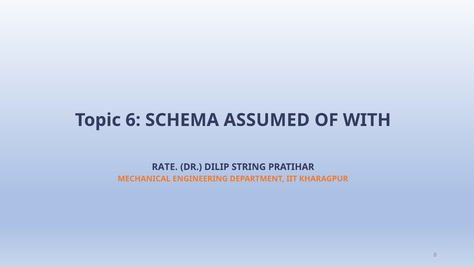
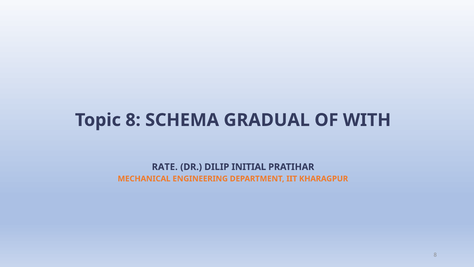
Topic 6: 6 -> 8 (133, 120)
ASSUMED: ASSUMED -> GRADUAL (267, 120)
STRING: STRING -> INITIAL (249, 167)
